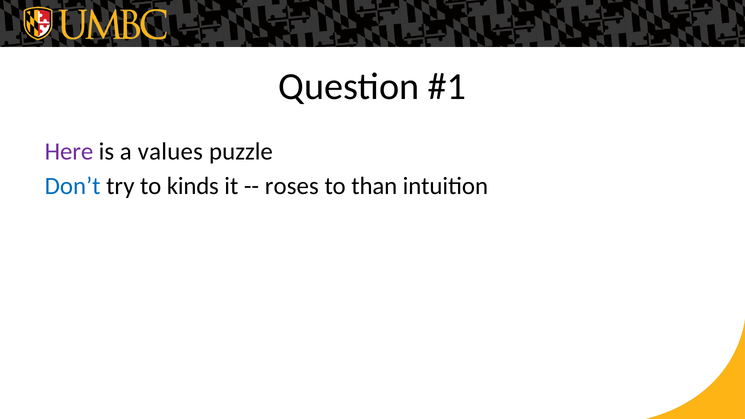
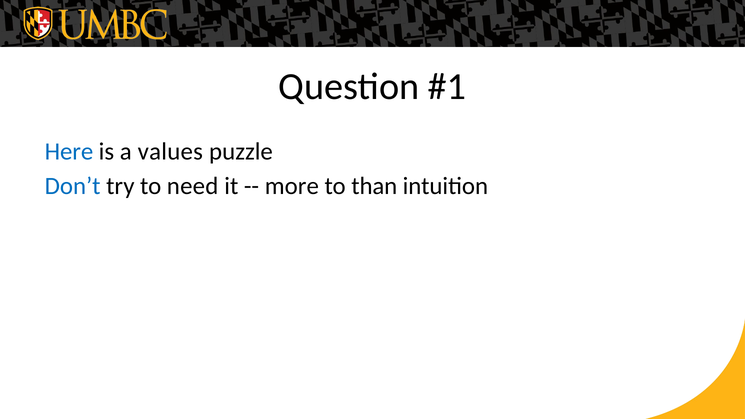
Here colour: purple -> blue (69, 152)
kinds: kinds -> need (193, 186)
roses: roses -> more (292, 186)
